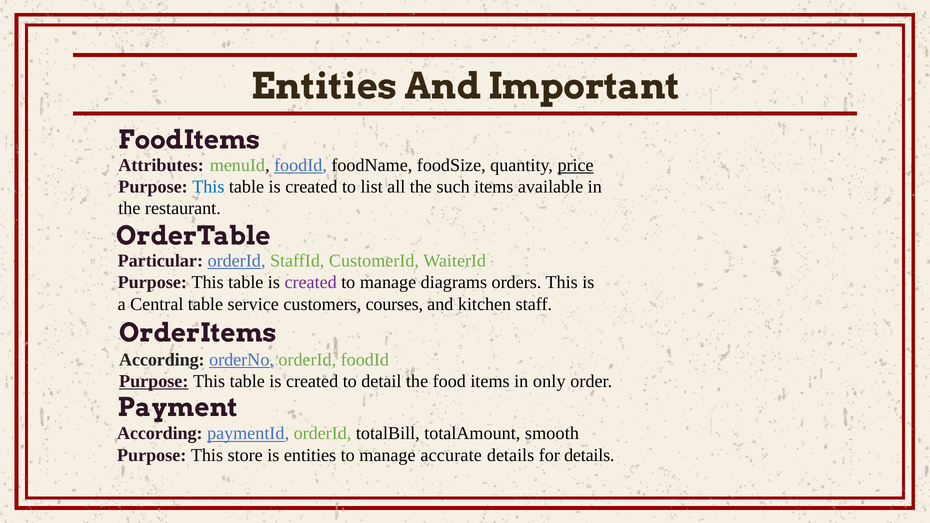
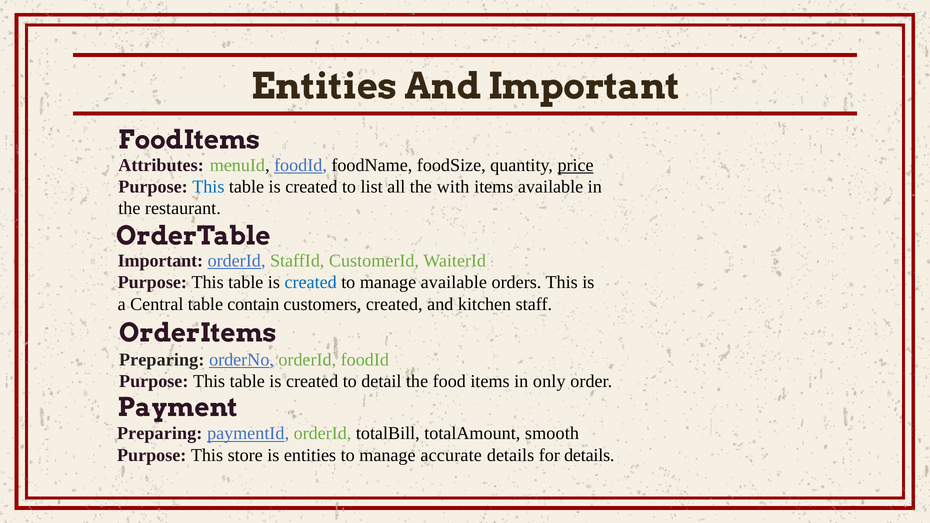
such: such -> with (453, 187)
Particular: Particular -> Important (160, 261)
created colour: purple -> blue (311, 282)
manage diagrams: diagrams -> available (454, 282)
service: service -> contain (253, 304)
customers courses: courses -> created (394, 304)
According: According -> Preparing (162, 360)
Purpose underline: present -> none (154, 381)
According: According -> Preparing (160, 434)
